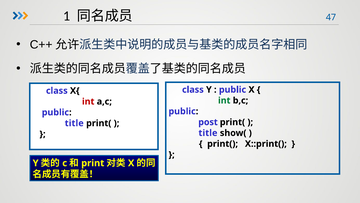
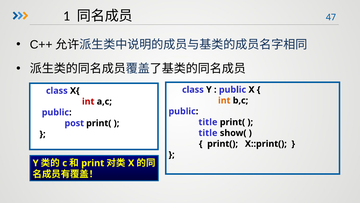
int colour: green -> orange (224, 100)
post: post -> title (208, 122)
title: title -> post (74, 123)
